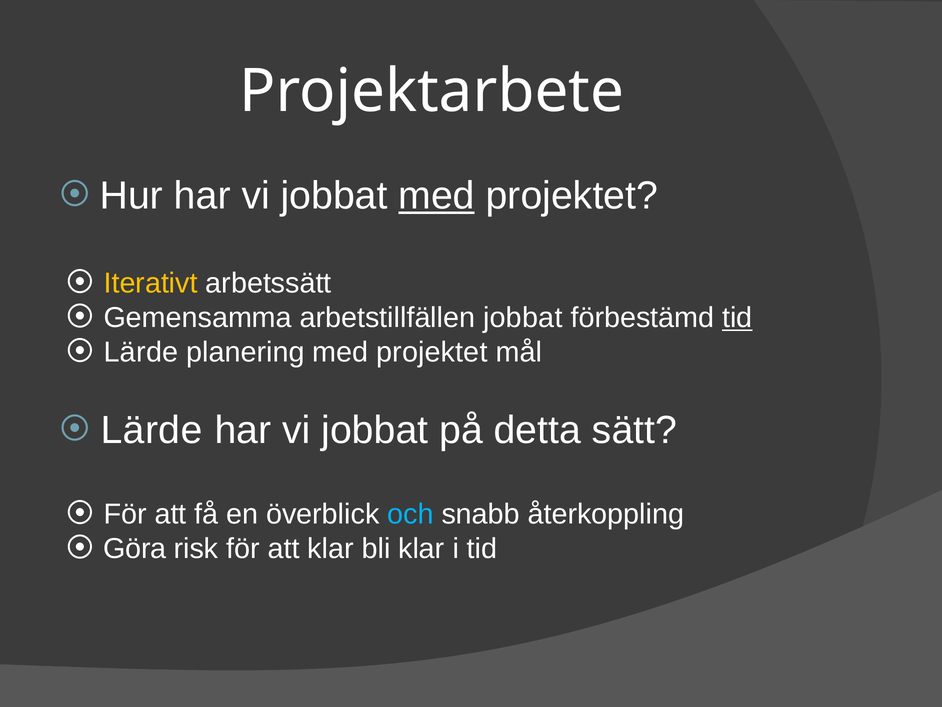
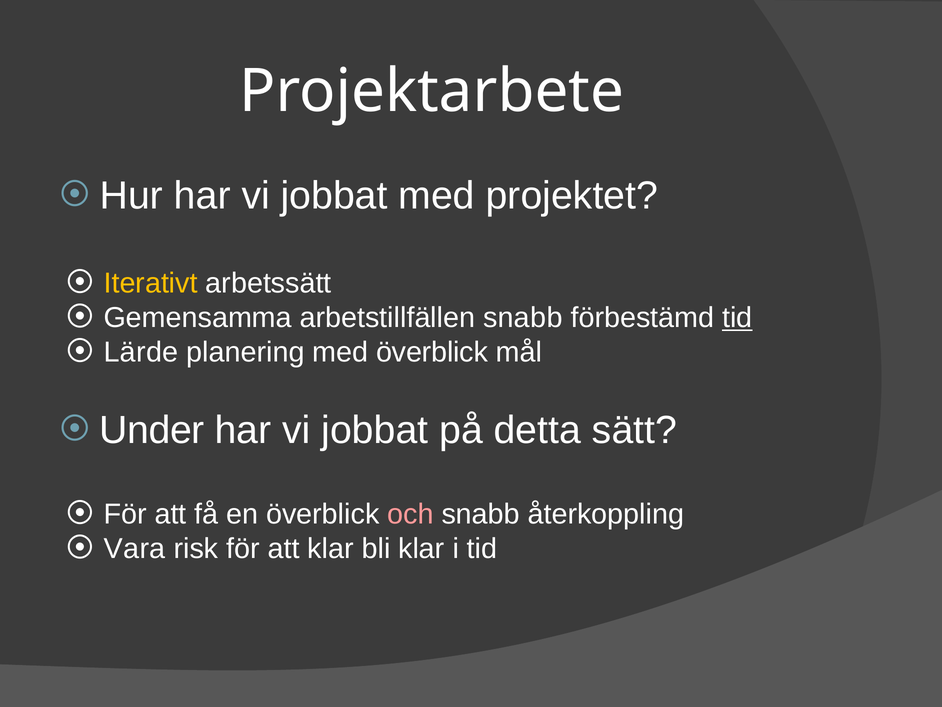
med underline: present -> none (437, 196)
arbetstillfällen jobbat: jobbat -> snabb (523, 318)
planering med projektet: projektet -> överblick (432, 352)
Lärde: Lärde -> Under (152, 430)
och colour: light blue -> pink (410, 514)
Göra: Göra -> Vara (135, 548)
